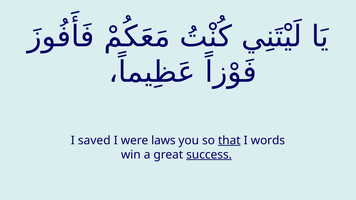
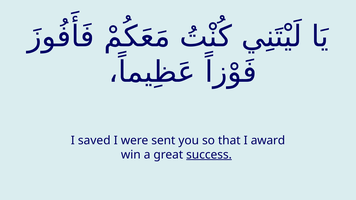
laws: laws -> sent (163, 141)
that underline: present -> none (229, 141)
words: words -> award (268, 141)
